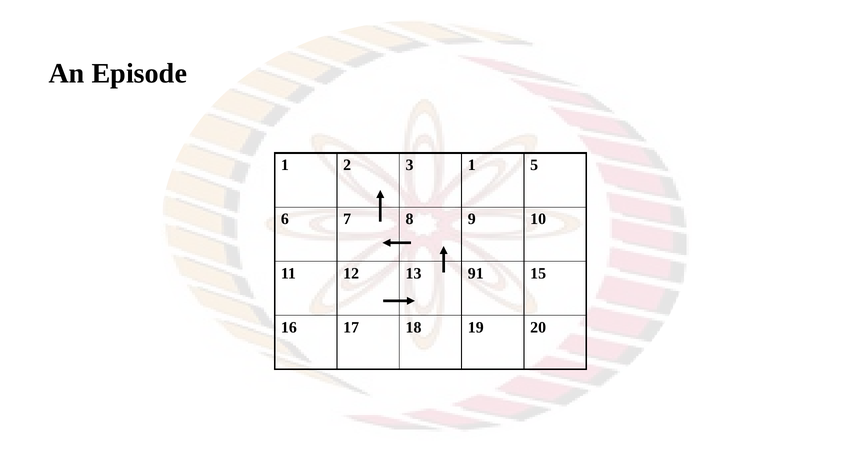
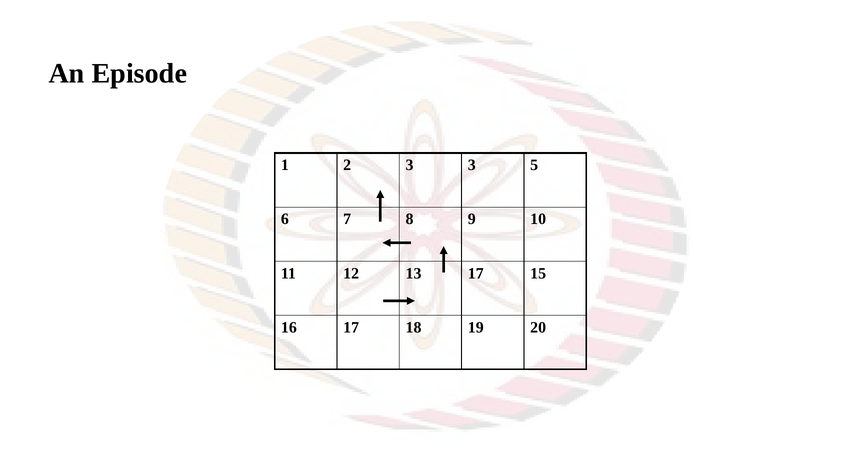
3 1: 1 -> 3 (472, 165)
13 91: 91 -> 17 (476, 273)
